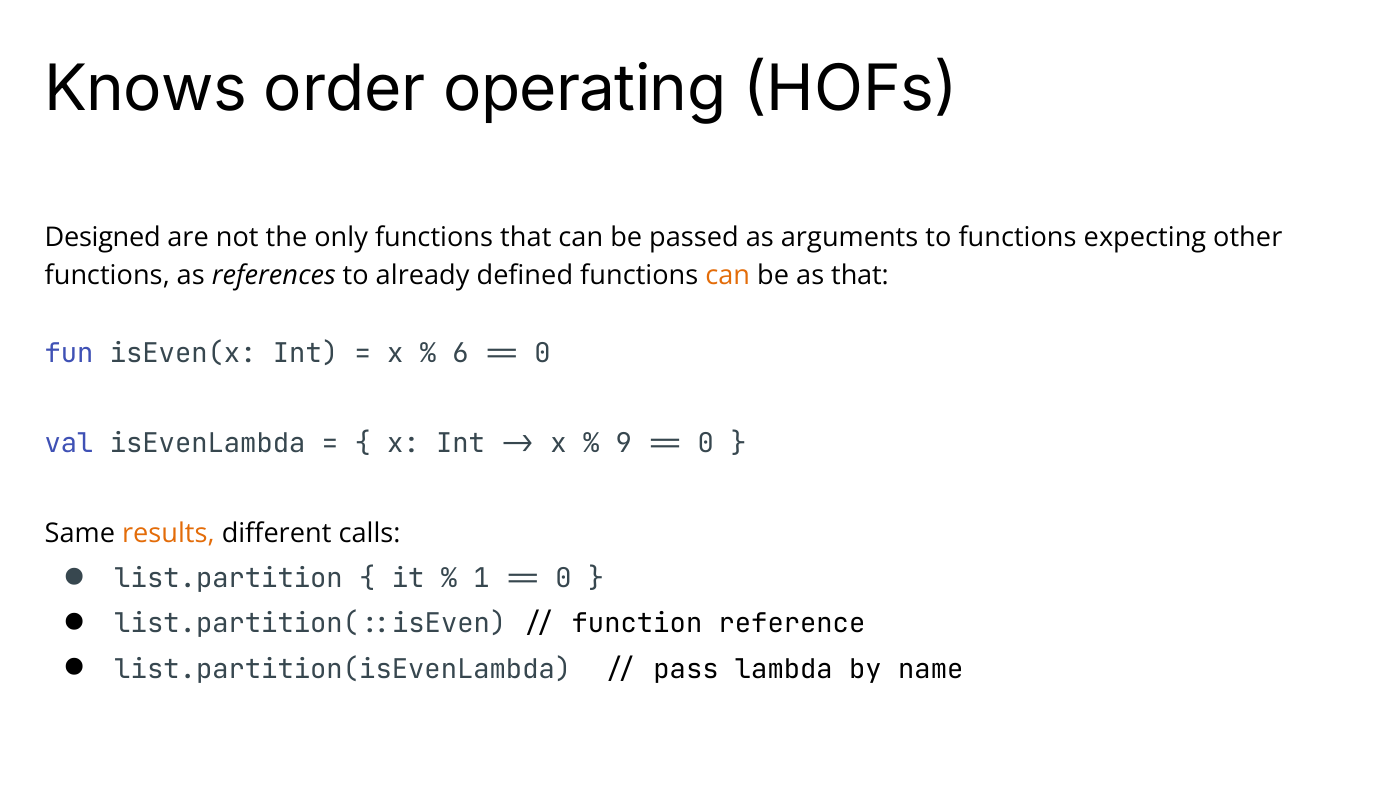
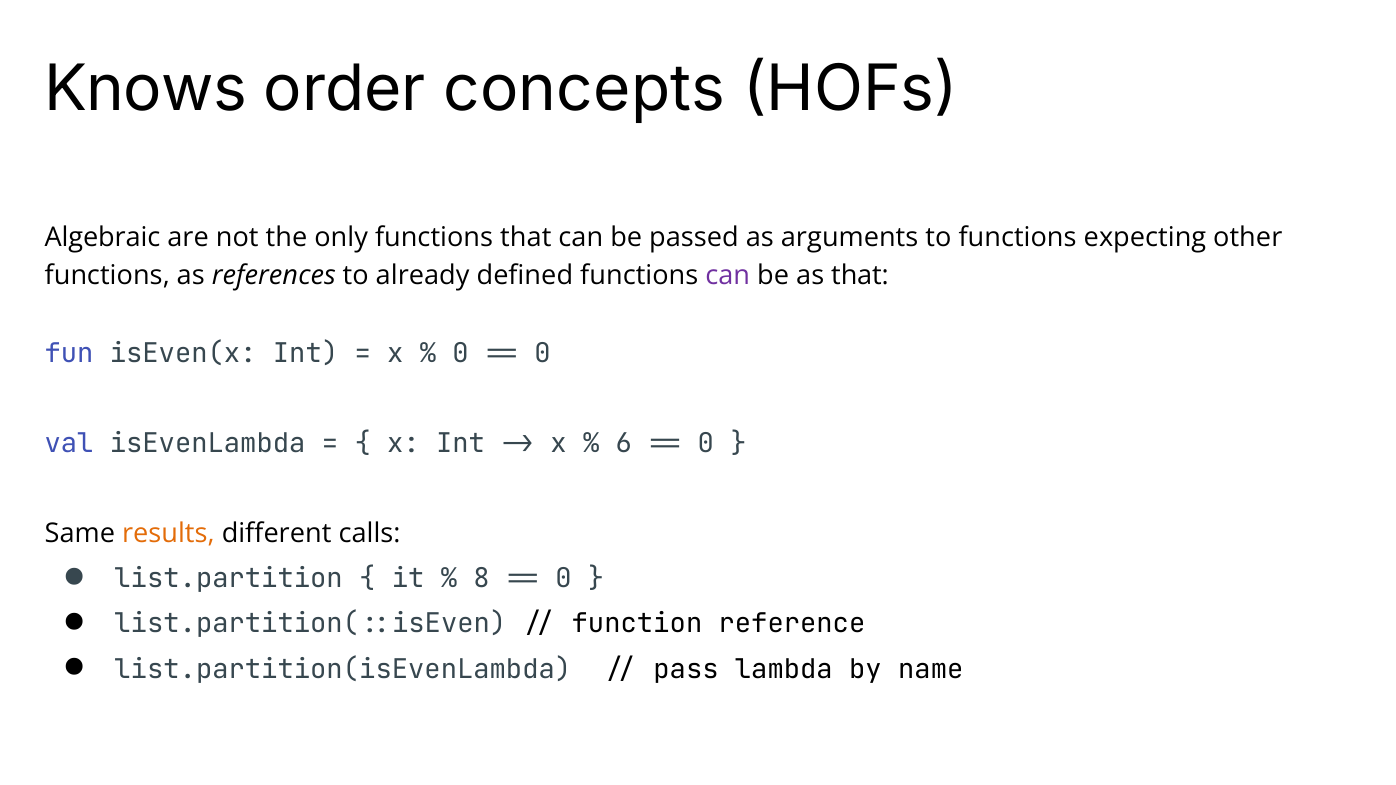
operating: operating -> concepts (584, 90)
Designed: Designed -> Algebraic (103, 238)
can colour: orange -> purple (728, 275)
6: 6 -> 0 (461, 353)
9: 9 -> 6 (624, 444)
1: 1 -> 8 (482, 579)
